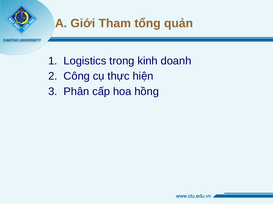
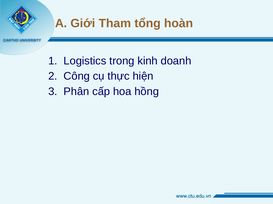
quản: quản -> hoàn (179, 23)
